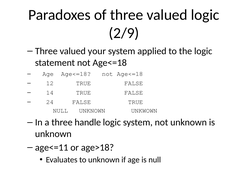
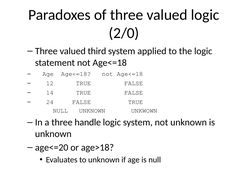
2/9: 2/9 -> 2/0 (124, 33)
your: your -> third (97, 51)
age<=11: age<=11 -> age<=20 (52, 147)
